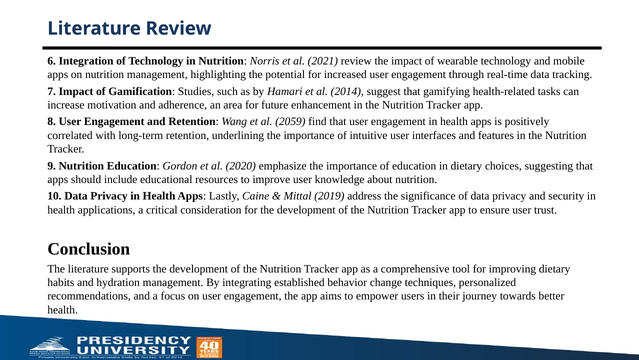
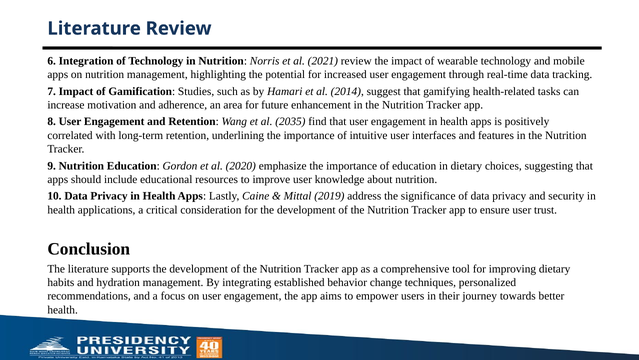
2059: 2059 -> 2035 (290, 122)
